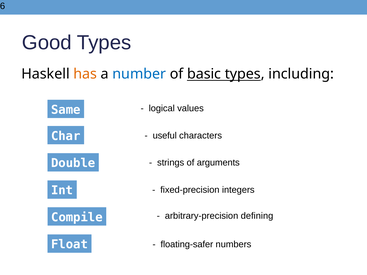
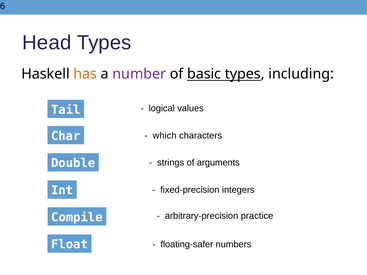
Good: Good -> Head (47, 43)
number colour: blue -> purple (139, 74)
Same: Same -> Tail (66, 110)
useful: useful -> which (165, 136)
defining: defining -> practice (257, 216)
